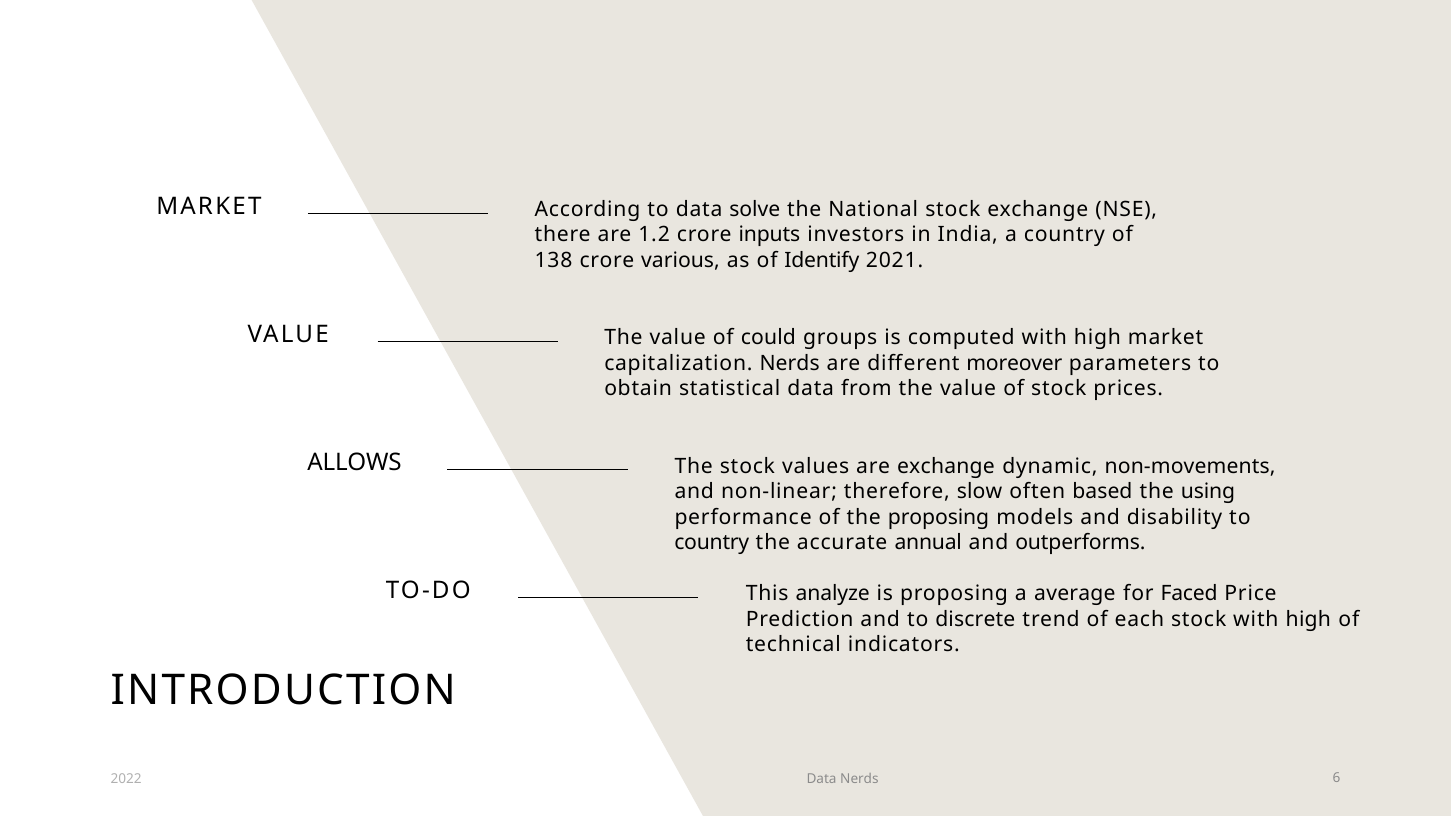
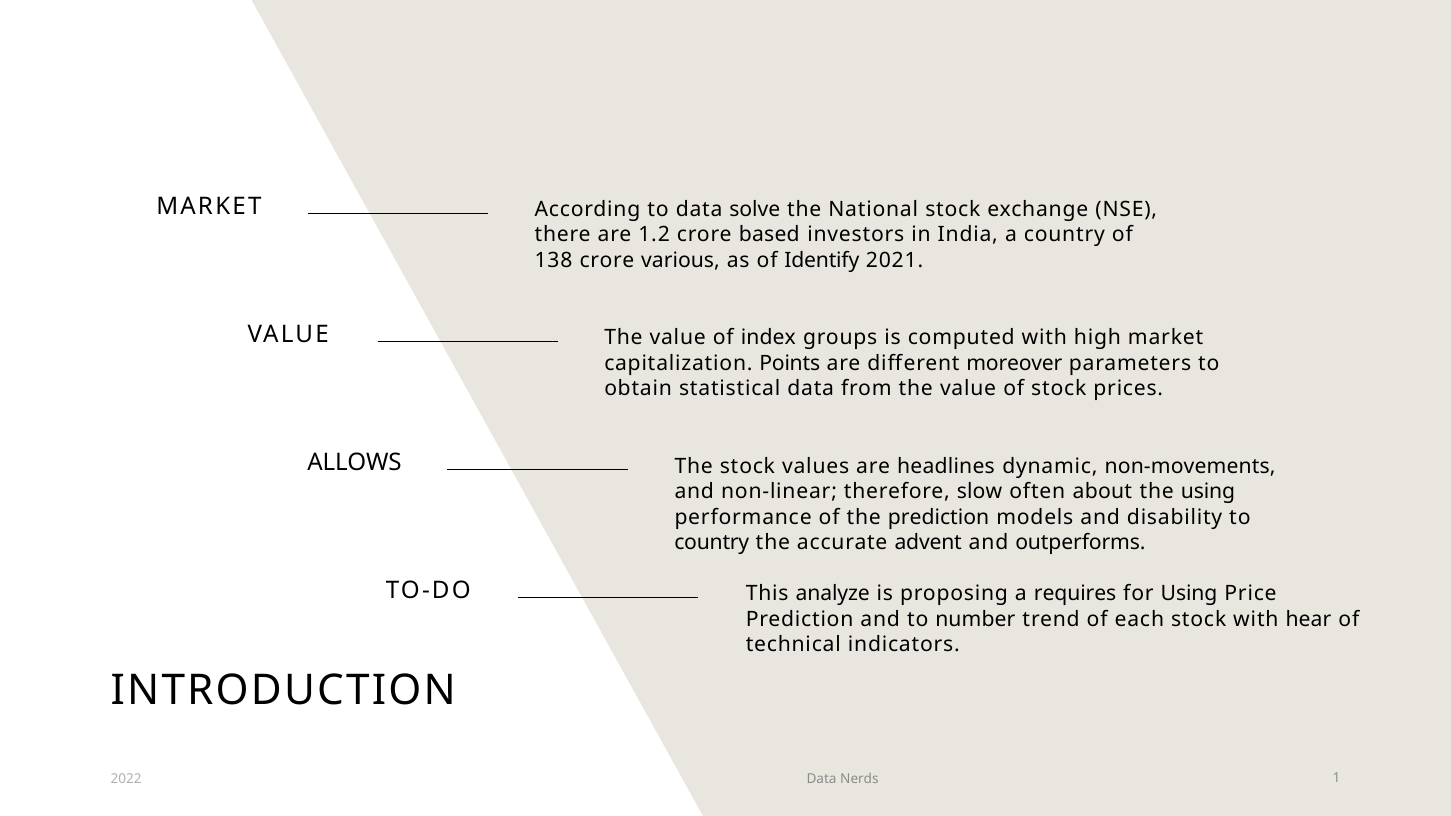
inputs: inputs -> based (769, 235)
could: could -> index (768, 338)
capitalization Nerds: Nerds -> Points (790, 363)
are exchange: exchange -> headlines (946, 467)
based: based -> about (1102, 492)
the proposing: proposing -> prediction (939, 517)
annual: annual -> advent (928, 543)
average: average -> requires (1075, 594)
for Faced: Faced -> Using (1189, 594)
discrete: discrete -> number (975, 619)
stock with high: high -> hear (1308, 619)
6: 6 -> 1 (1337, 778)
